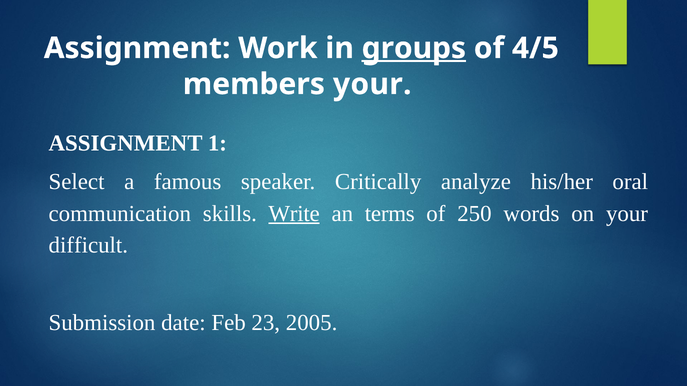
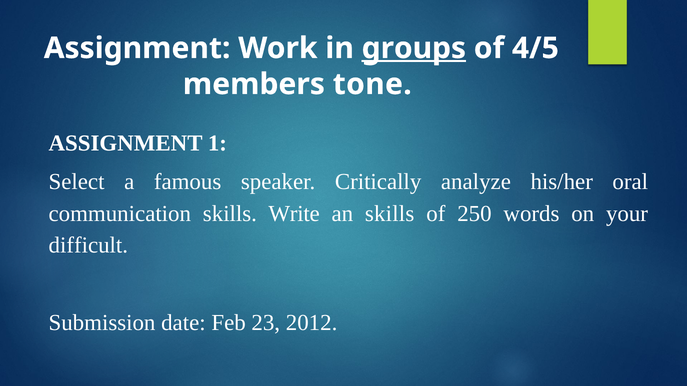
members your: your -> tone (372, 84)
Write underline: present -> none (294, 214)
an terms: terms -> skills (390, 214)
2005: 2005 -> 2012 (312, 323)
